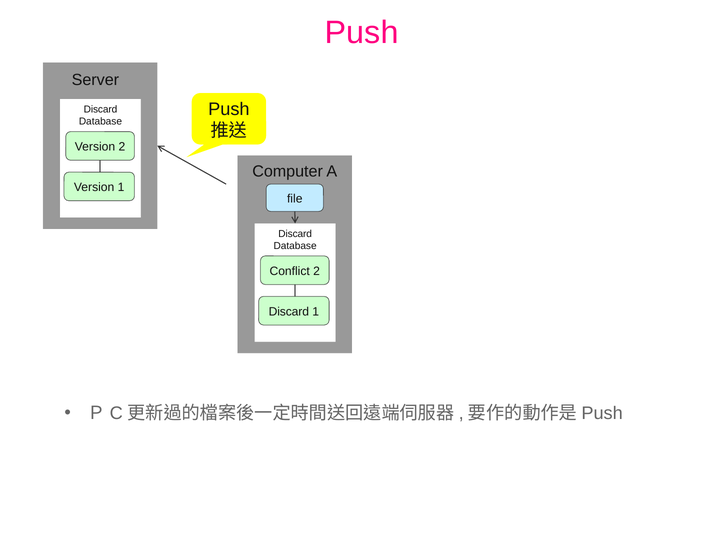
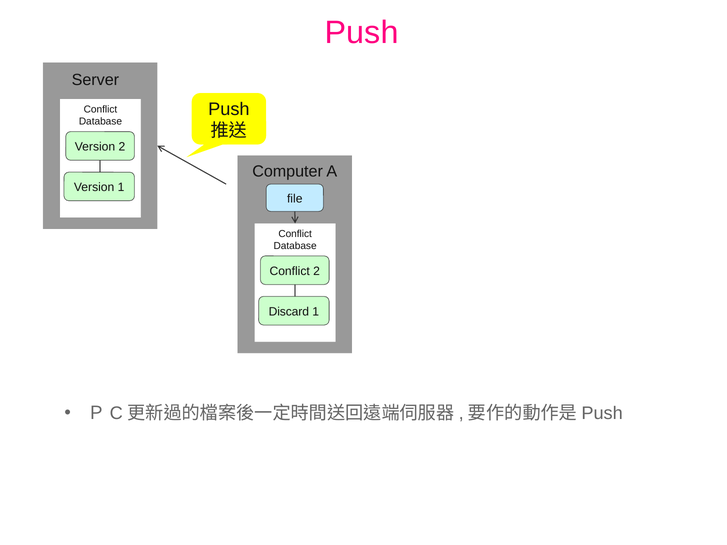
Discard: Discard -> Conflict (100, 109)
Discard: Discard -> Conflict (295, 234)
